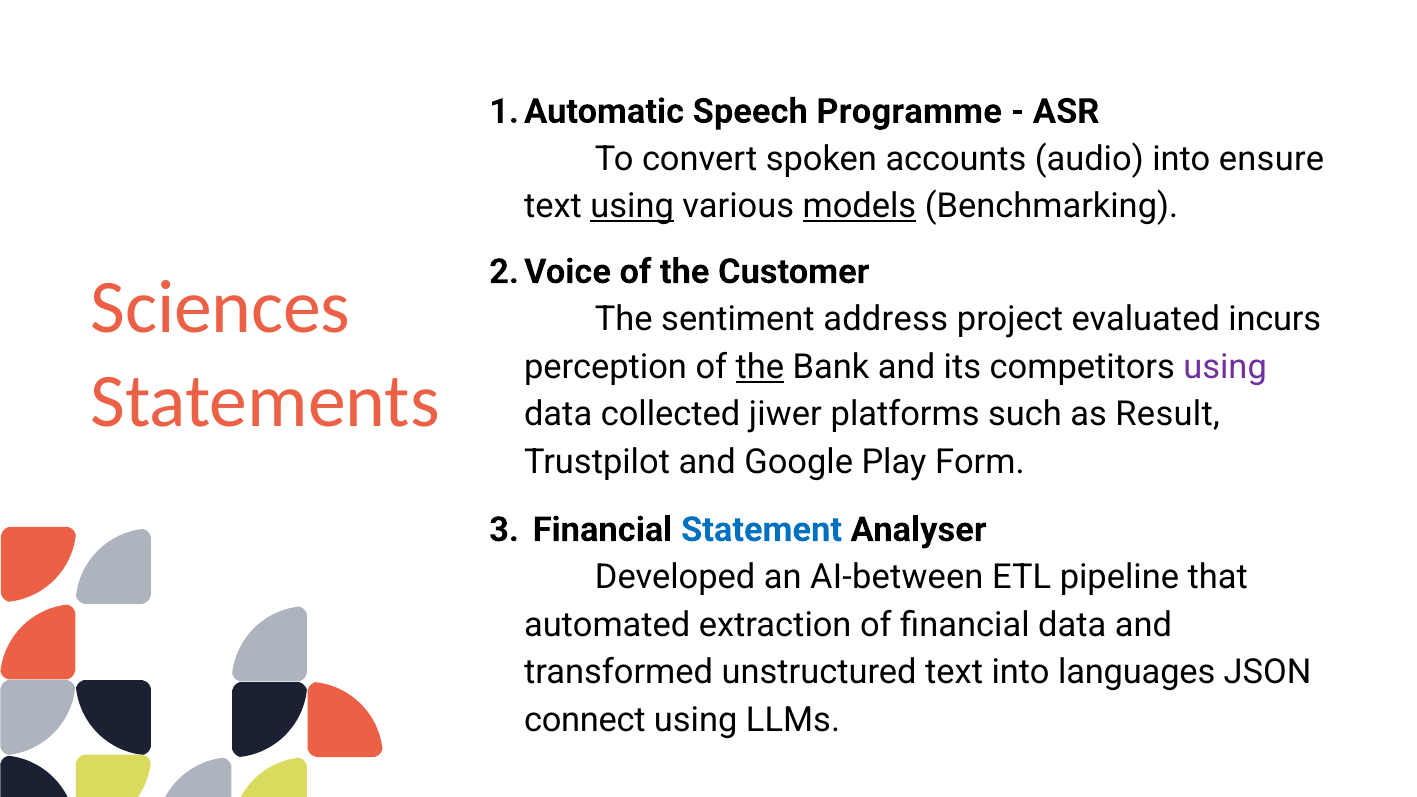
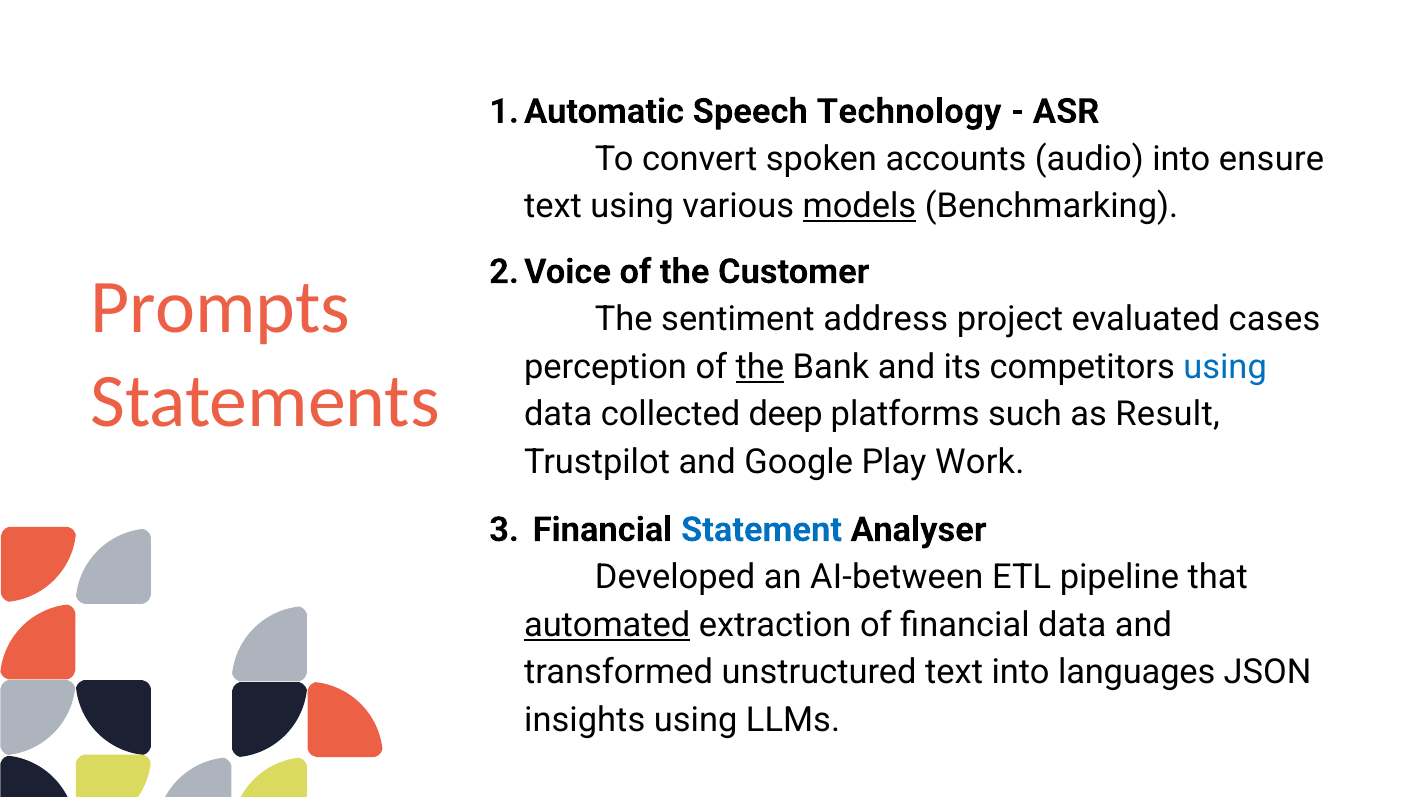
Programme: Programme -> Technology (909, 111)
using underline: present -> none (632, 206)
Sciences: Sciences -> Prompts (220, 307)
incurs: incurs -> cases (1275, 319)
using colour: purple -> blue (1225, 367)
jiwer: jiwer -> deep (786, 414)
Form: Form -> Work (980, 462)
automated underline: none -> present (607, 625)
connect: connect -> insights (585, 720)
